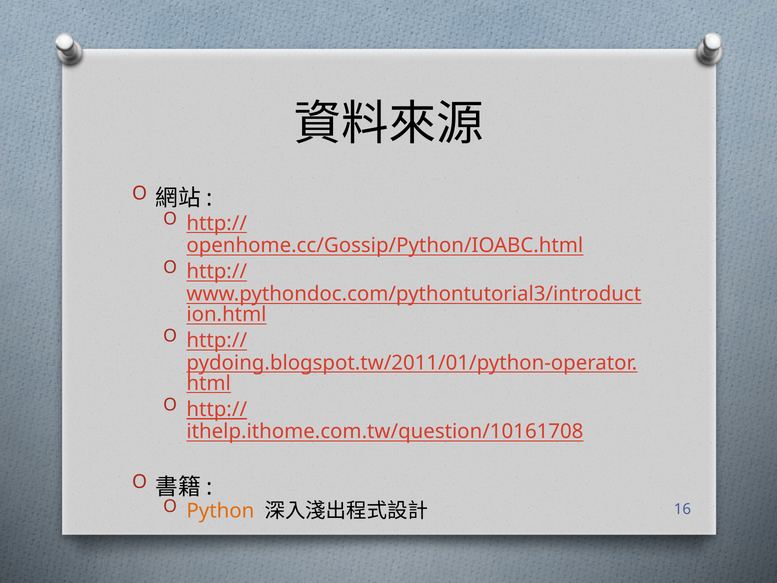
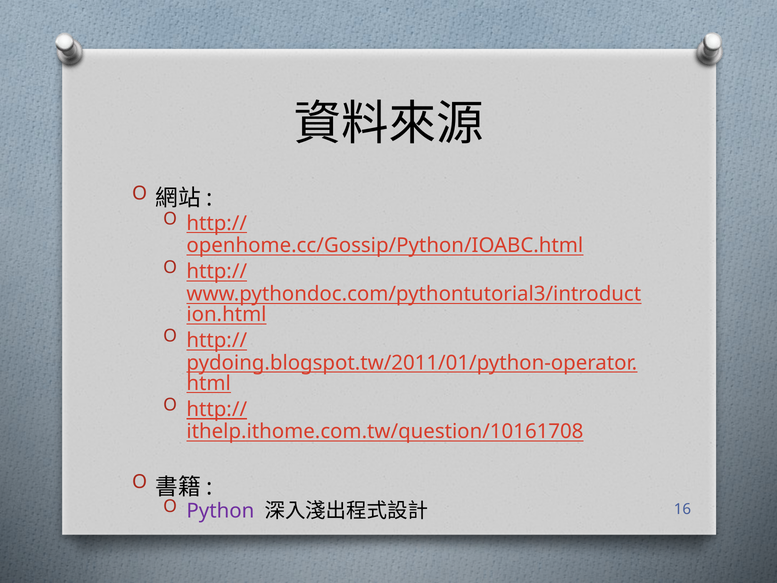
Python colour: orange -> purple (220, 511)
